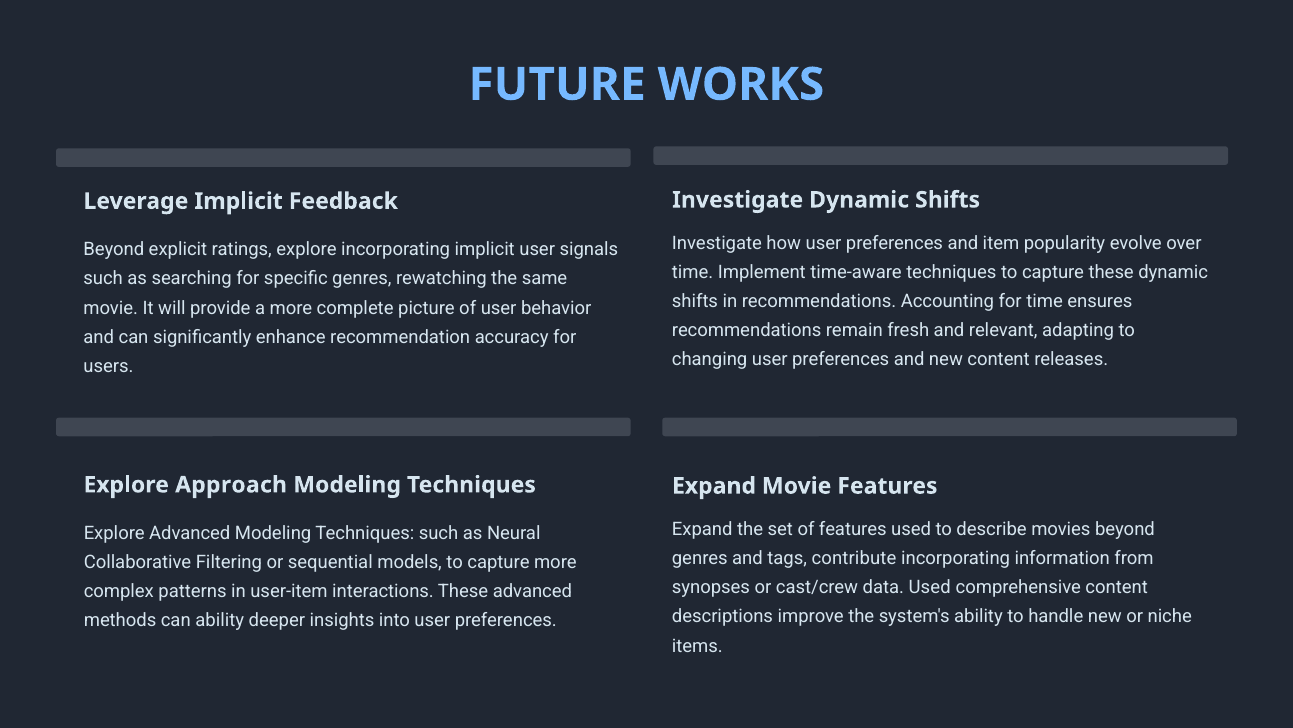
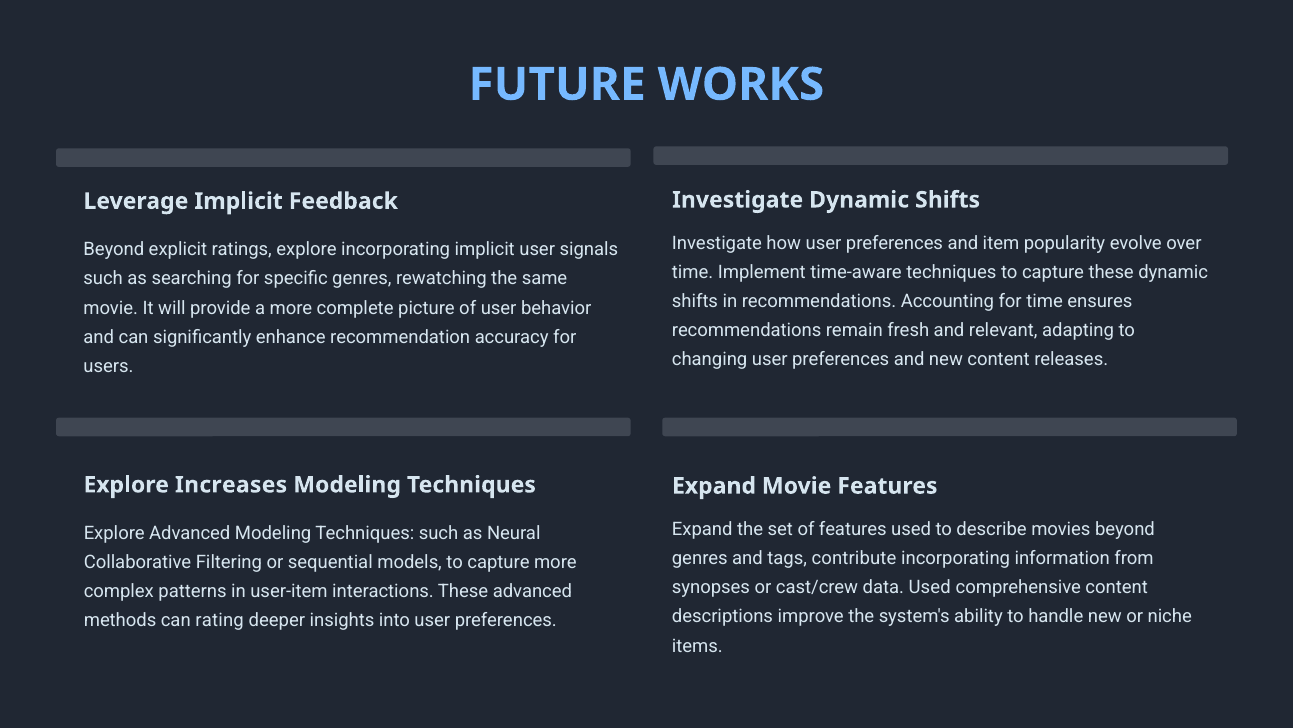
Approach: Approach -> Increases (231, 484)
can ability: ability -> rating (220, 620)
